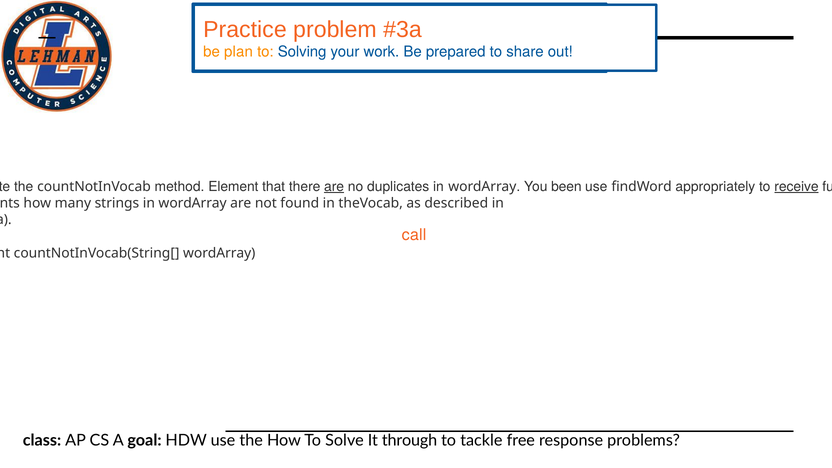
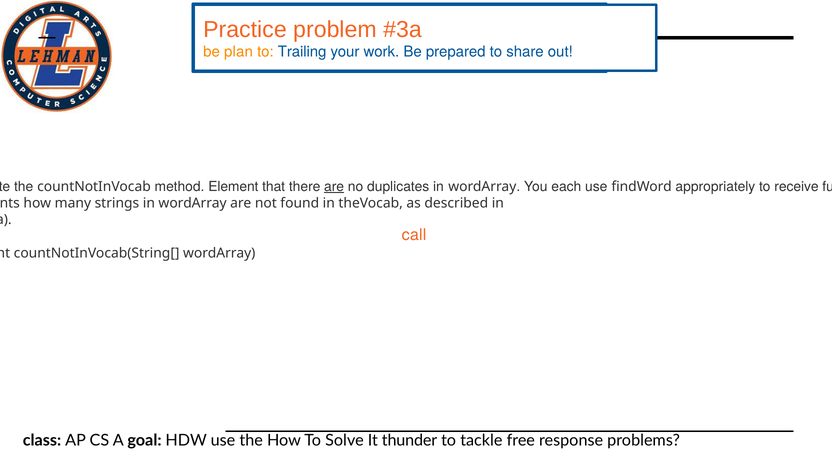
Solving: Solving -> Trailing (302, 52)
been: been -> each (566, 187)
receive underline: present -> none (796, 187)
through: through -> thunder (410, 440)
